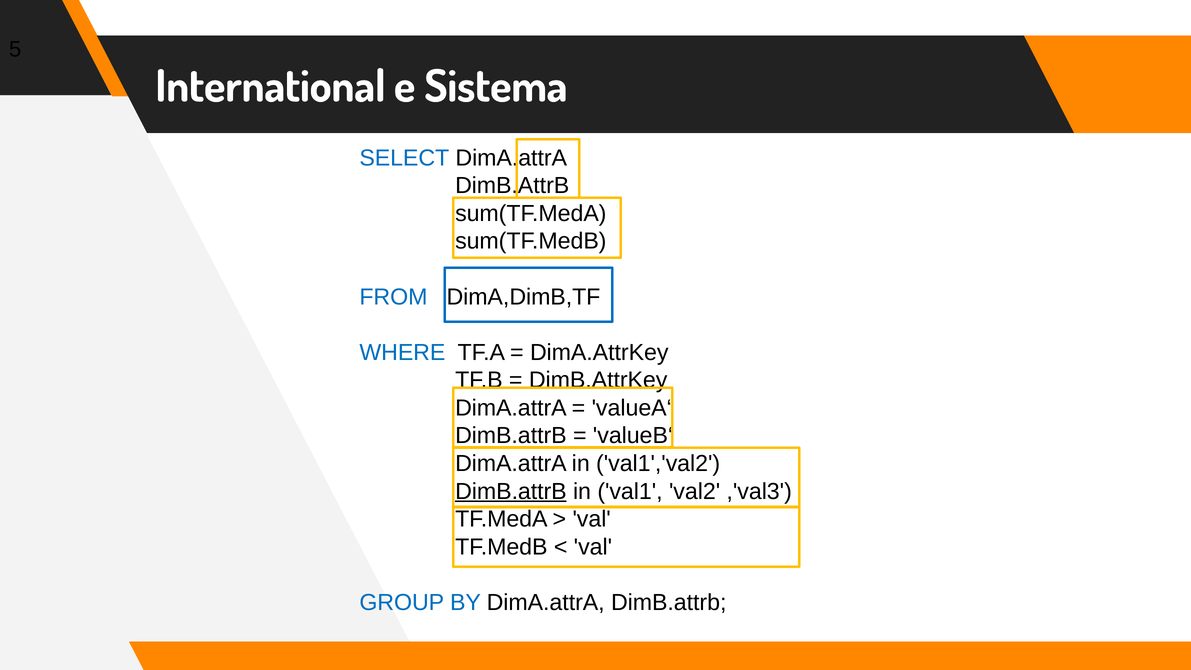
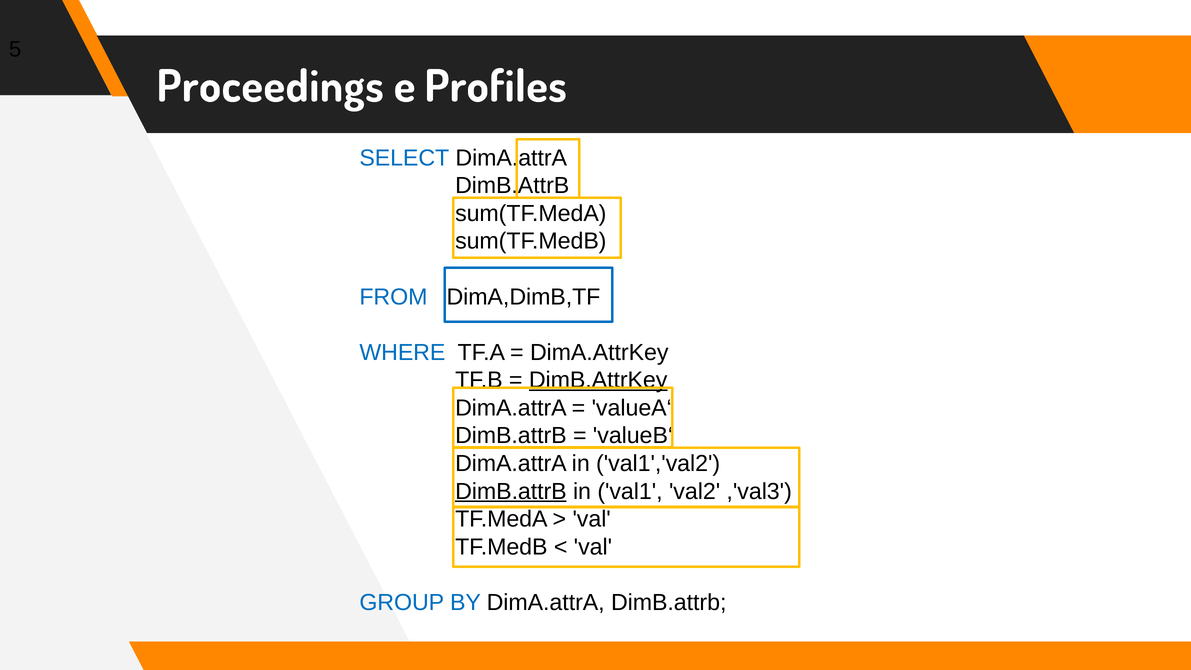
International: International -> Proceedings (270, 87)
Sistema: Sistema -> Profiles (496, 87)
DimB.AttrKey underline: none -> present (598, 380)
